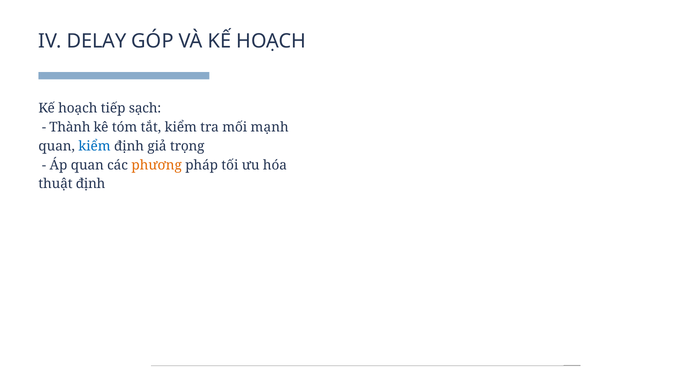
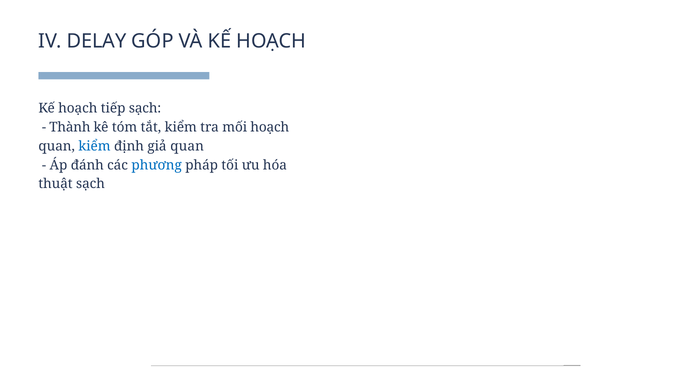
mối mạnh: mạnh -> hoạch (270, 127)
giả trọng: trọng -> quan (187, 146)
Áp quan: quan -> đánh (87, 165)
phương colour: orange -> blue (157, 165)
thuật định: định -> sạch (91, 184)
